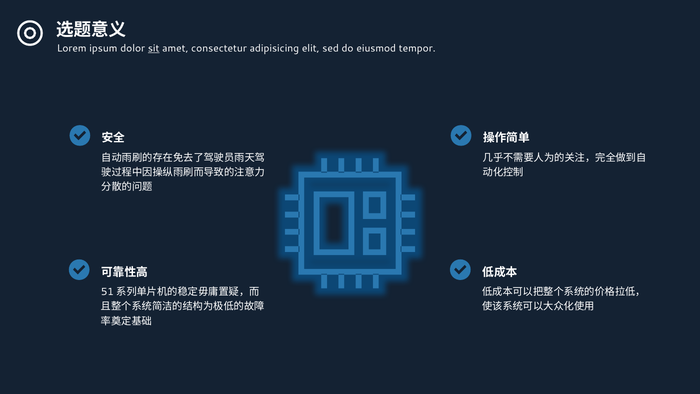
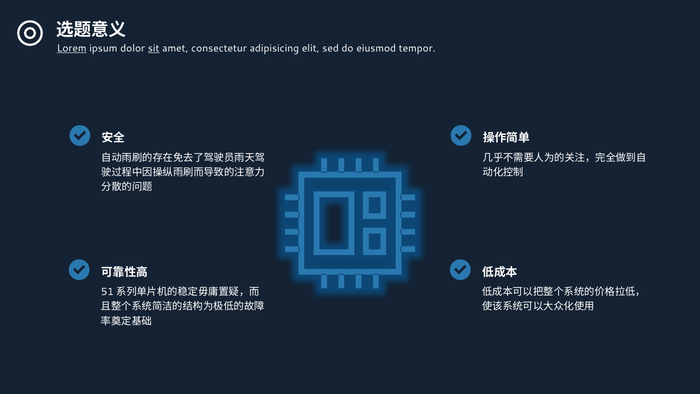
Lorem underline: none -> present (72, 48)
